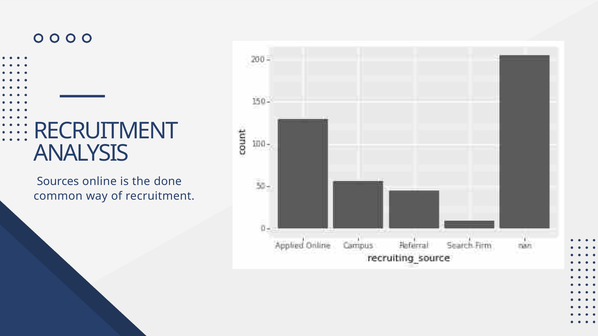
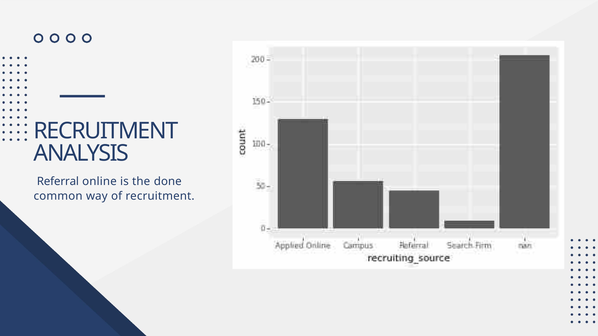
Sources: Sources -> Referral (58, 182)
